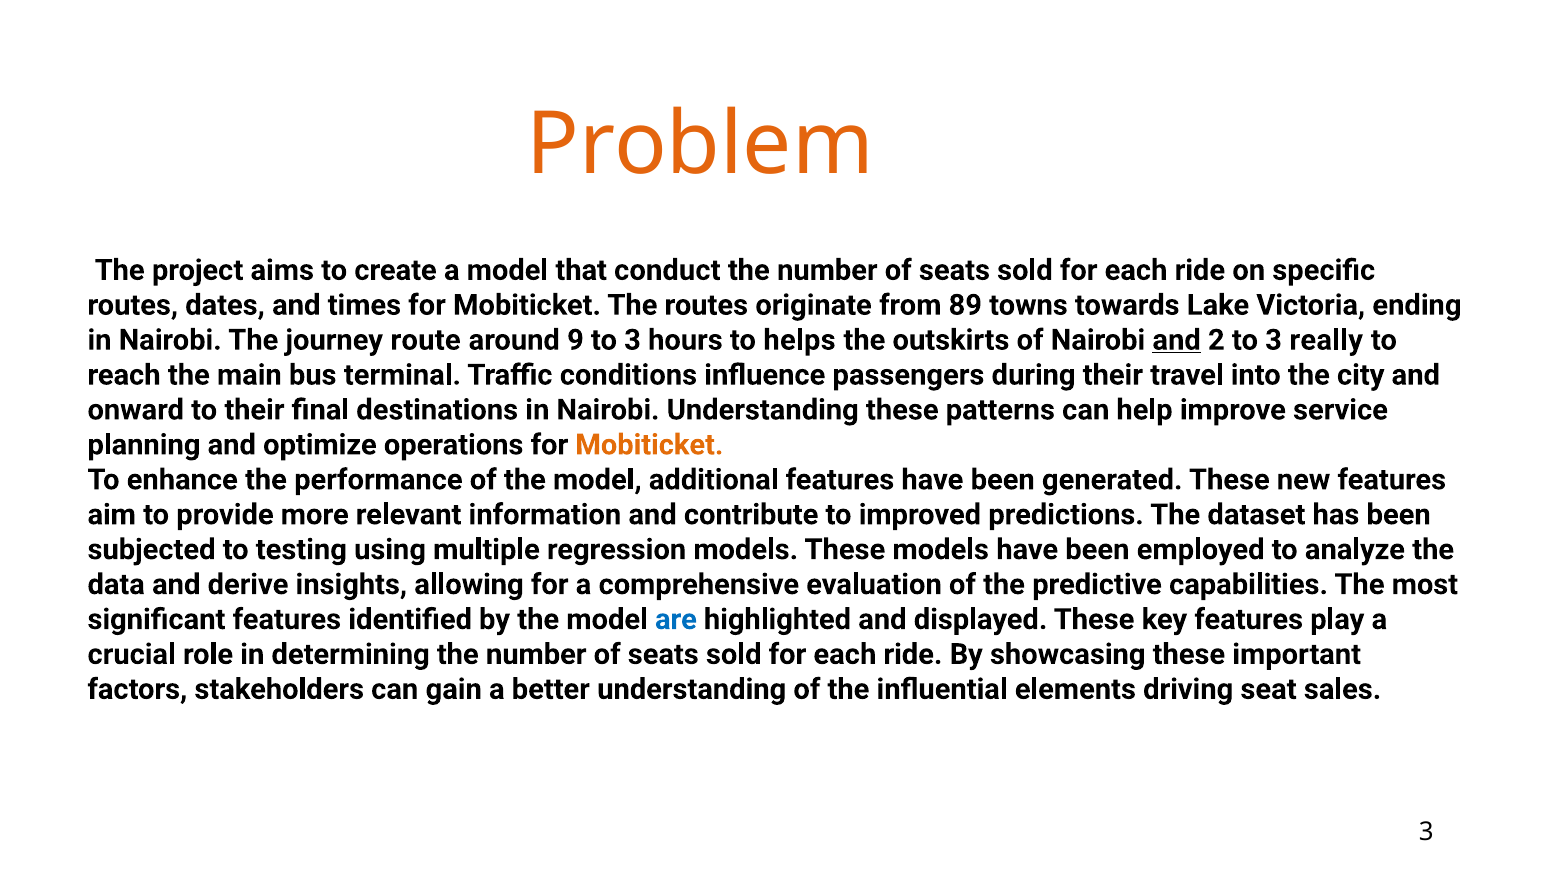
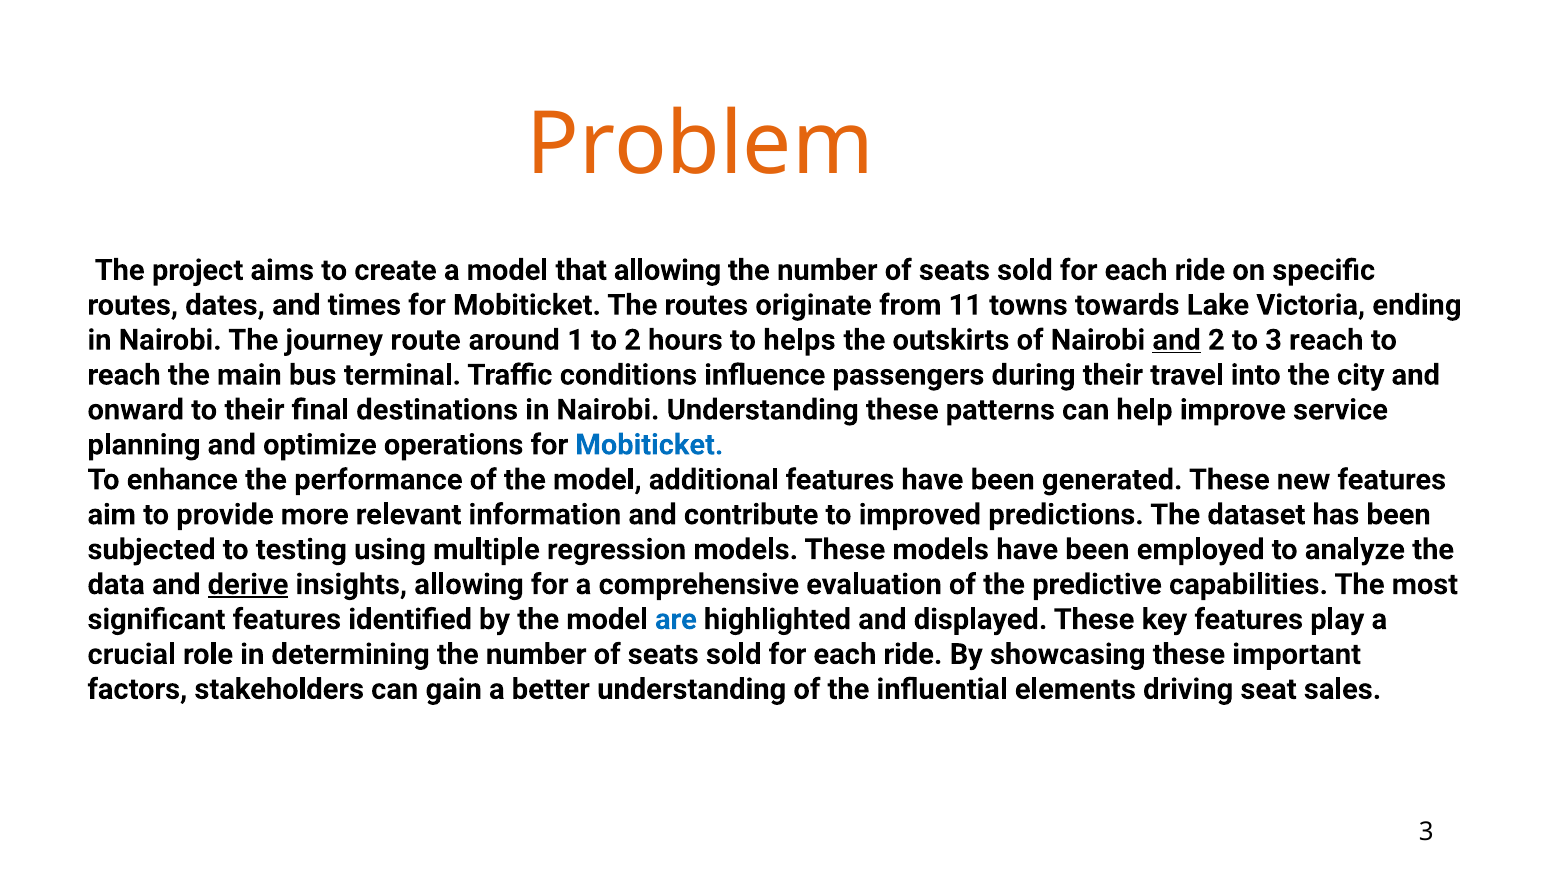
that conduct: conduct -> allowing (668, 270)
89: 89 -> 11 (965, 305)
9: 9 -> 1 (575, 340)
3: 3 -> 2 (633, 340)
3 really: really -> reach (1326, 340)
Mobiticket colour: orange -> blue (649, 445)
derive underline: none -> present (248, 584)
